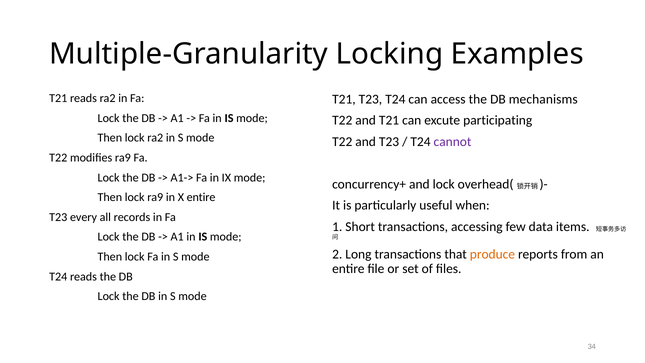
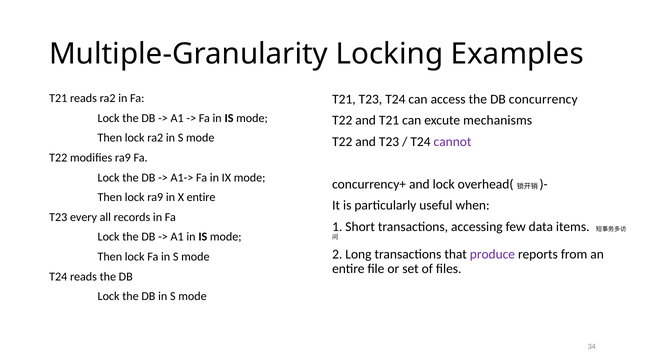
mechanisms: mechanisms -> concurrency (543, 99)
participating: participating -> mechanisms (498, 120)
produce colour: orange -> purple (492, 254)
